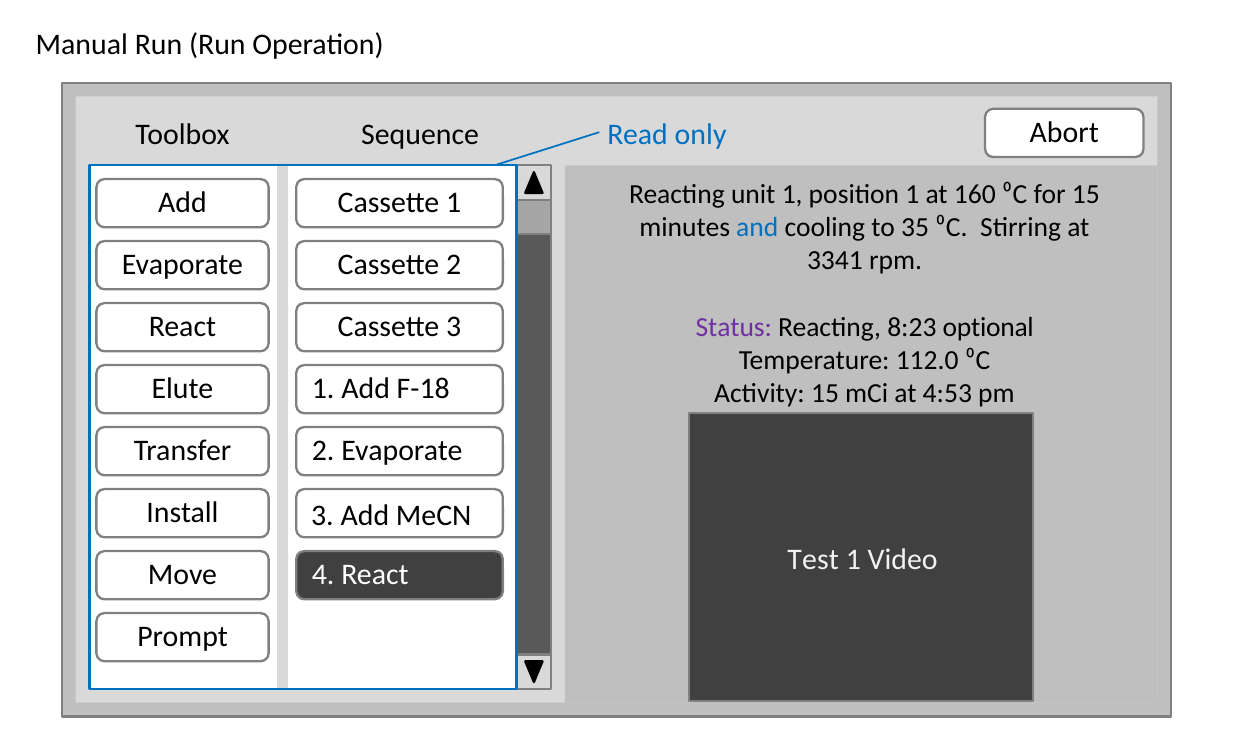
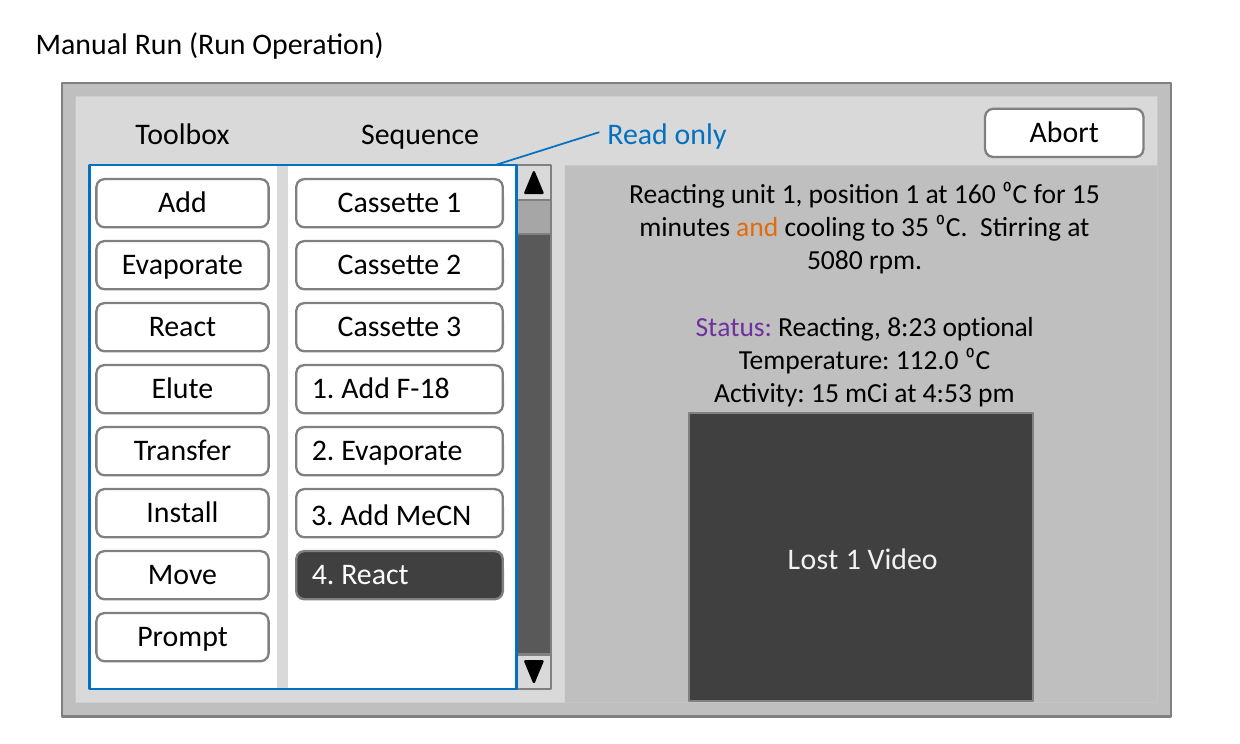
and colour: blue -> orange (757, 228)
3341: 3341 -> 5080 (835, 261)
Test: Test -> Lost (813, 560)
